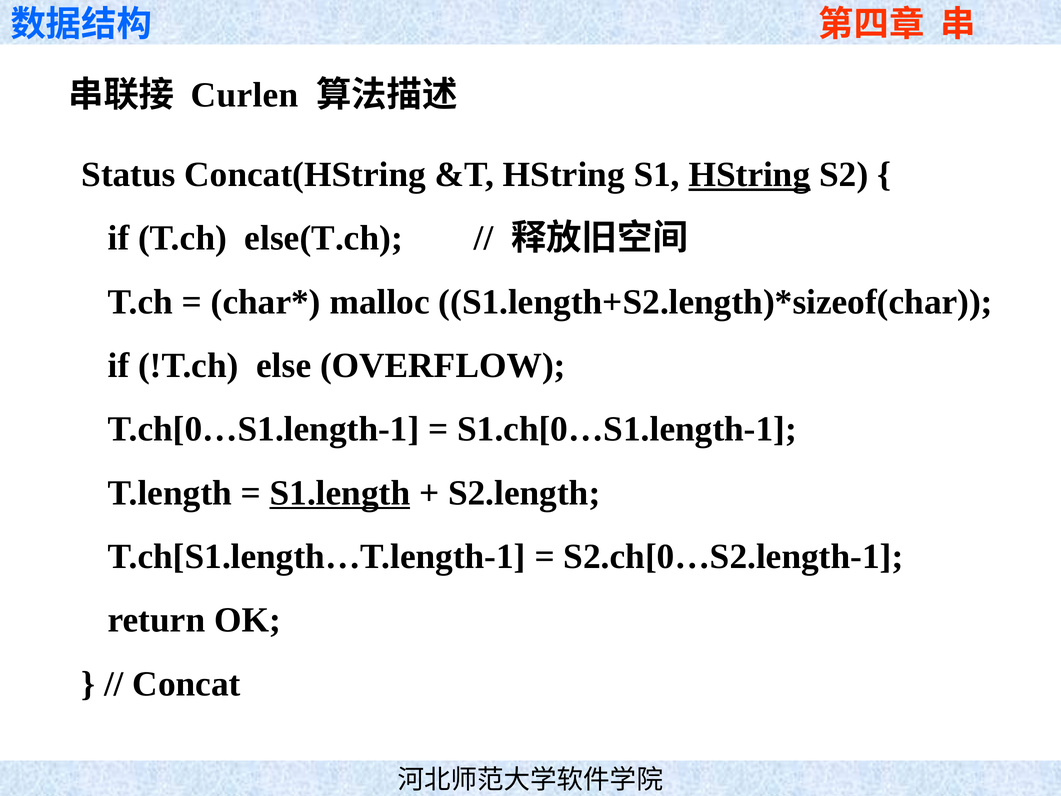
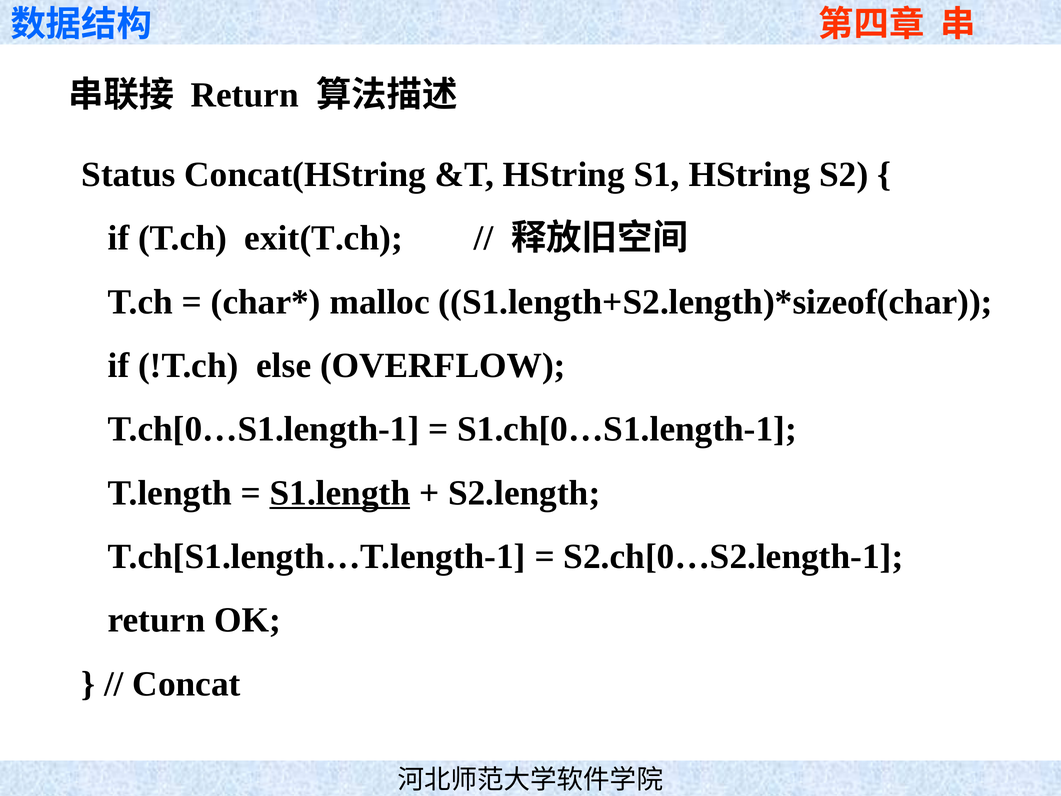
Curlen: Curlen -> Return (245, 95)
HString underline: present -> none (749, 174)
else(T.ch: else(T.ch -> exit(T.ch (324, 238)
